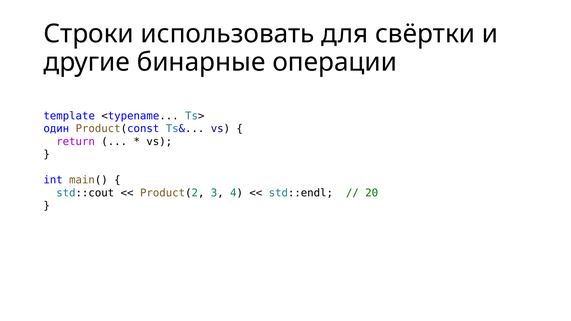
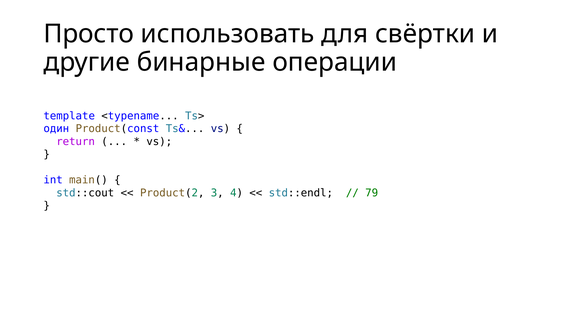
Строки: Строки -> Просто (89, 34)
20: 20 -> 79 (372, 193)
